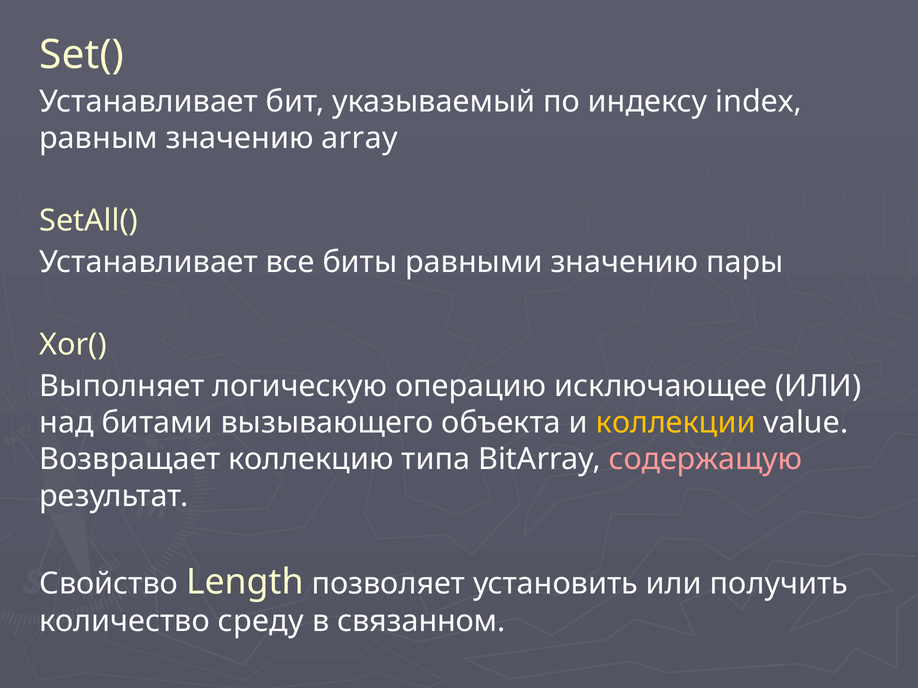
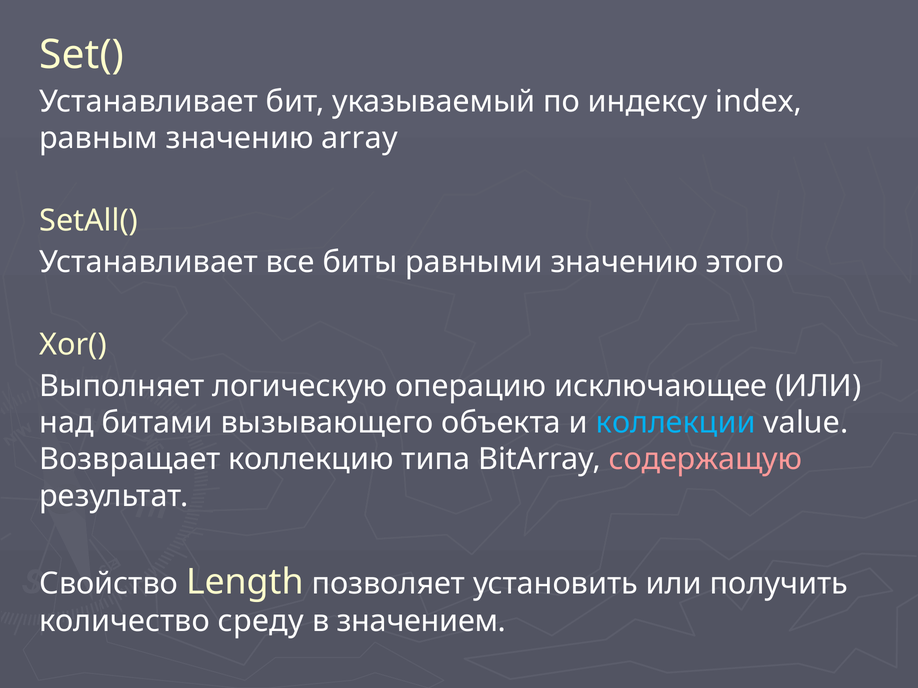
пары: пары -> этого (745, 262)
коллекции colour: yellow -> light blue (676, 423)
связанном: связанном -> значением (421, 622)
